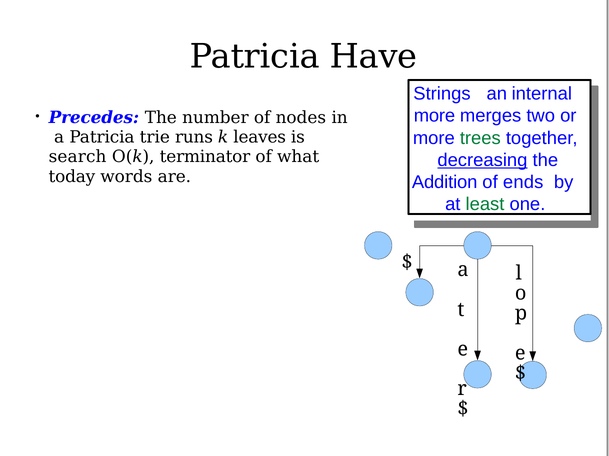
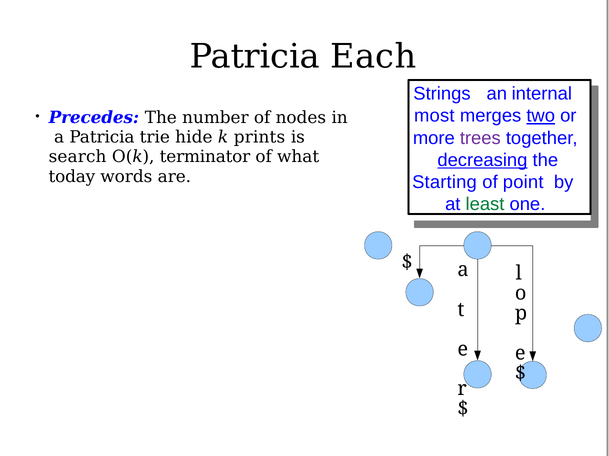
Have: Have -> Each (373, 57)
more: more -> most (434, 116)
two underline: none -> present (541, 116)
trees colour: green -> purple (480, 138)
runs: runs -> hide (194, 137)
leaves: leaves -> prints (259, 137)
Addition: Addition -> Starting (444, 182)
ends: ends -> point (523, 182)
